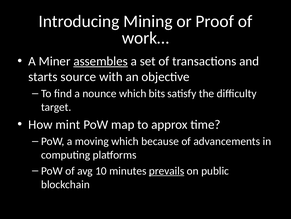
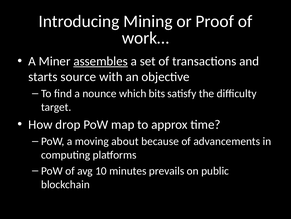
mint: mint -> drop (68, 124)
moving which: which -> about (125, 141)
prevails underline: present -> none (167, 170)
